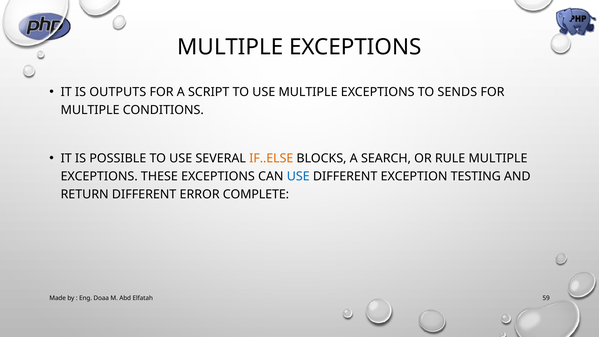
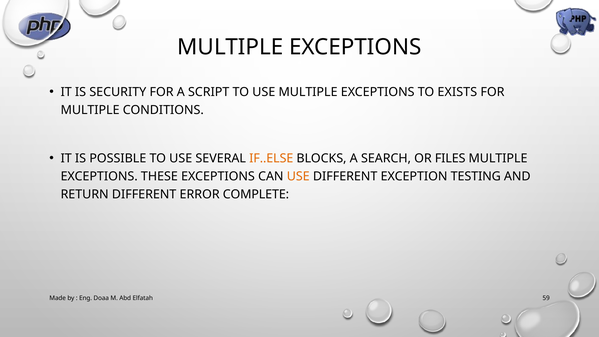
OUTPUTS: OUTPUTS -> SECURITY (118, 92)
SENDS: SENDS -> EXISTS (457, 92)
RULE: RULE -> FILES (450, 158)
USE colour: blue -> orange (298, 176)
